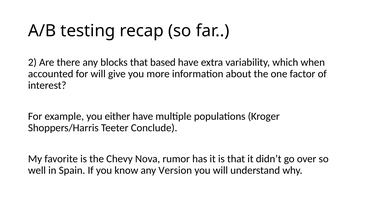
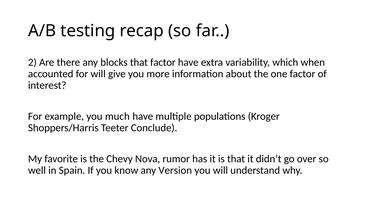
that based: based -> factor (163, 62)
either: either -> much (117, 116)
